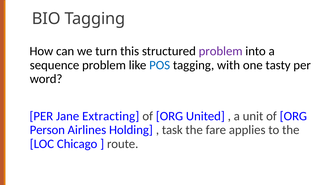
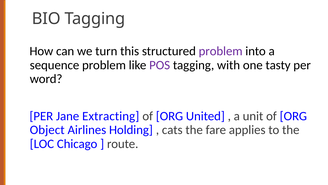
POS colour: blue -> purple (160, 65)
Person: Person -> Object (47, 130)
task: task -> cats (172, 130)
